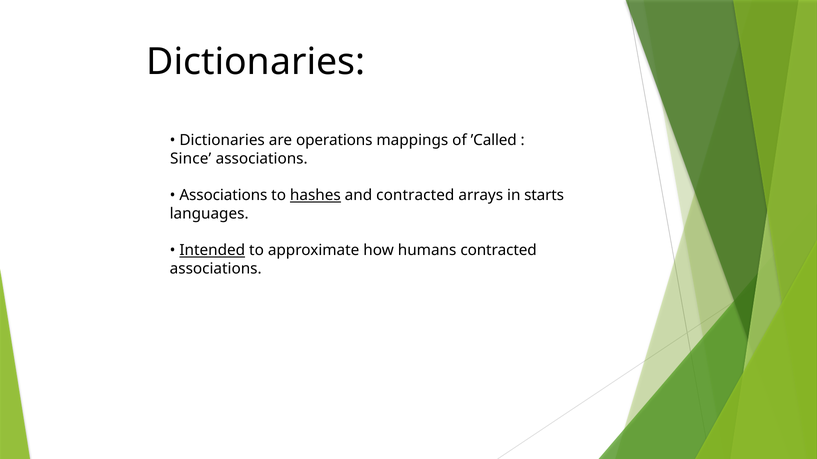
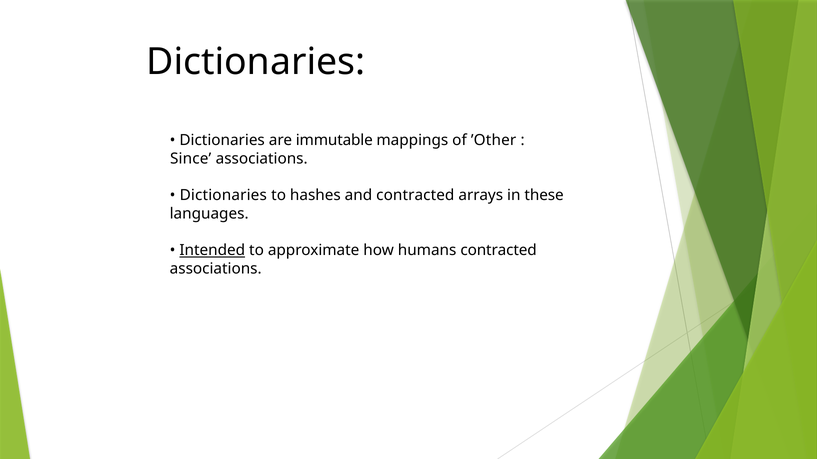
operations: operations -> immutable (334, 140)
’Called: ’Called -> ’Other (494, 140)
Associations: Associations -> Dictionaries (223, 195)
hashes underline: present -> none (315, 195)
starts: starts -> these (544, 195)
